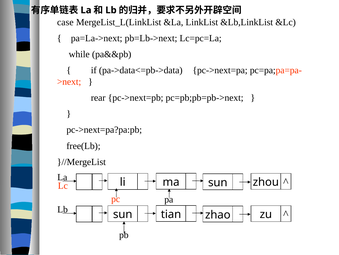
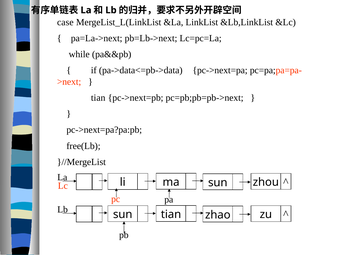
rear: rear -> tian (98, 97)
